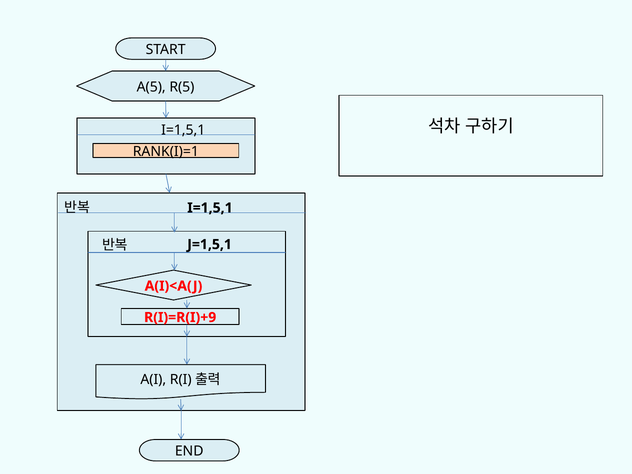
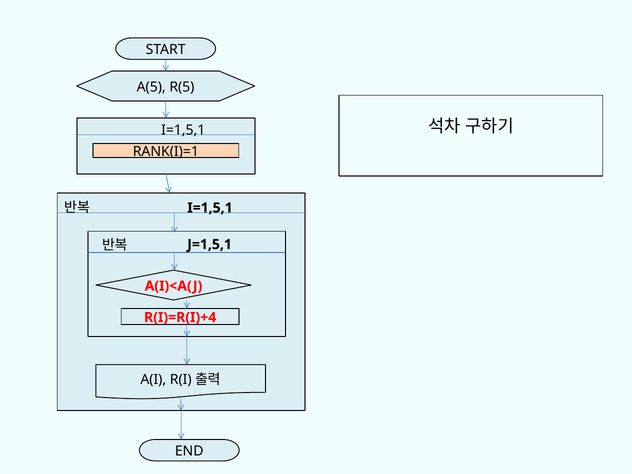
R(I)=R(I)+9: R(I)=R(I)+9 -> R(I)=R(I)+4 (180, 317)
